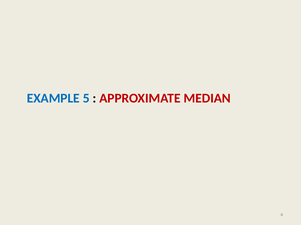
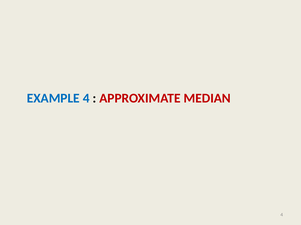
EXAMPLE 5: 5 -> 4 (86, 99)
